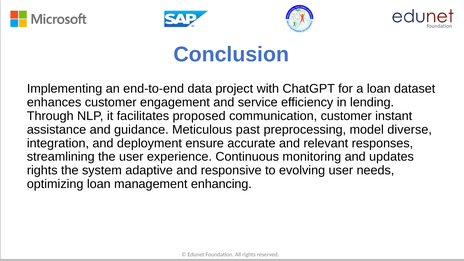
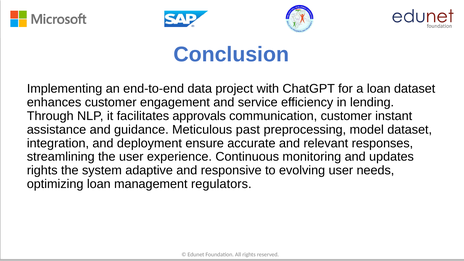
proposed: proposed -> approvals (199, 116)
model diverse: diverse -> dataset (410, 130)
enhancing: enhancing -> regulators (221, 184)
